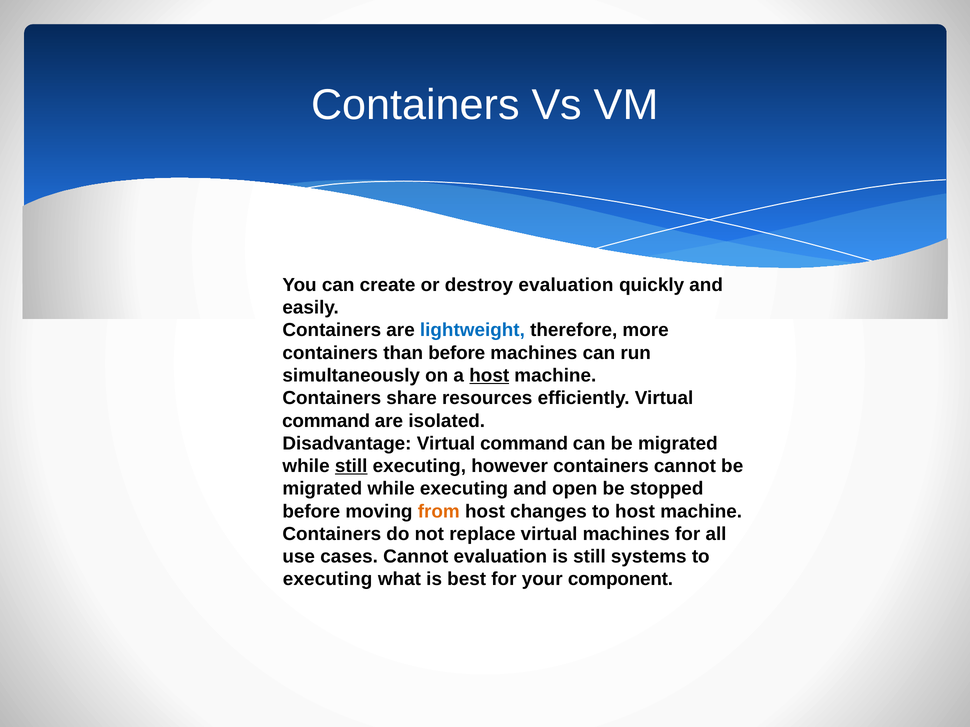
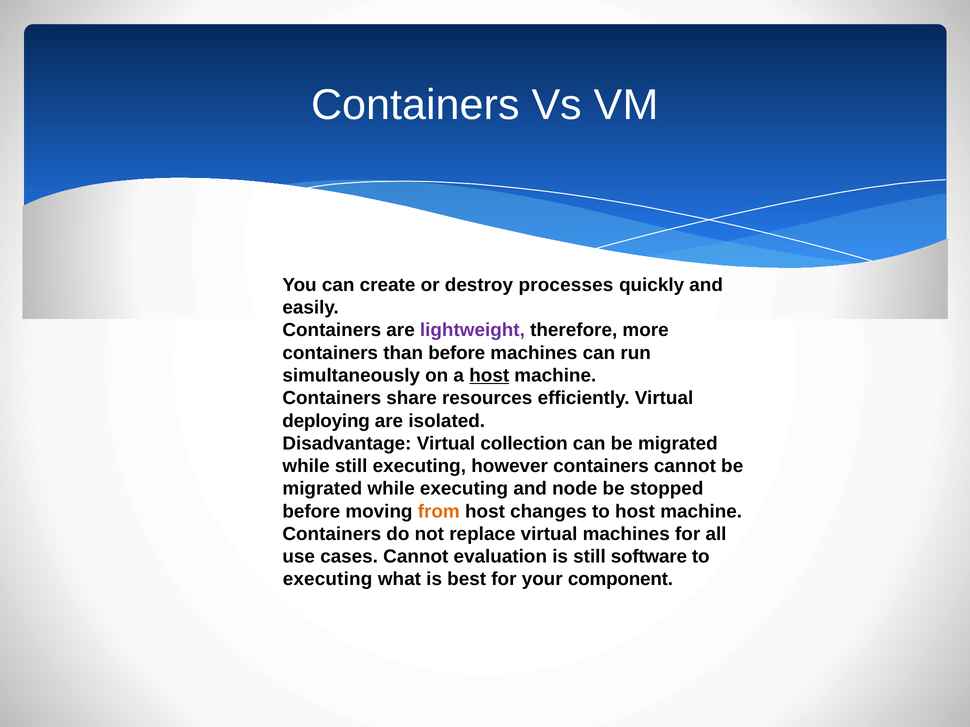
destroy evaluation: evaluation -> processes (566, 285)
lightweight colour: blue -> purple (472, 330)
command: command -> deploying (326, 421)
Disadvantage Virtual command: command -> collection (524, 444)
still underline: present -> none (351, 466)
open: open -> node (575, 489)
systems: systems -> software (649, 557)
